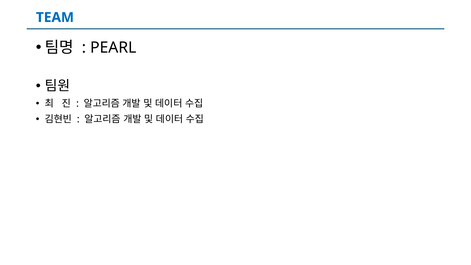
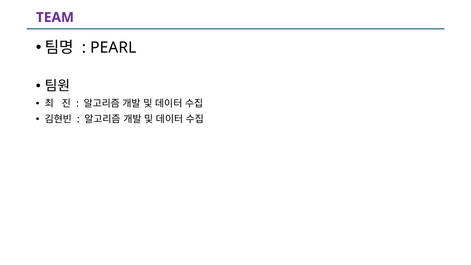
TEAM colour: blue -> purple (55, 17)
